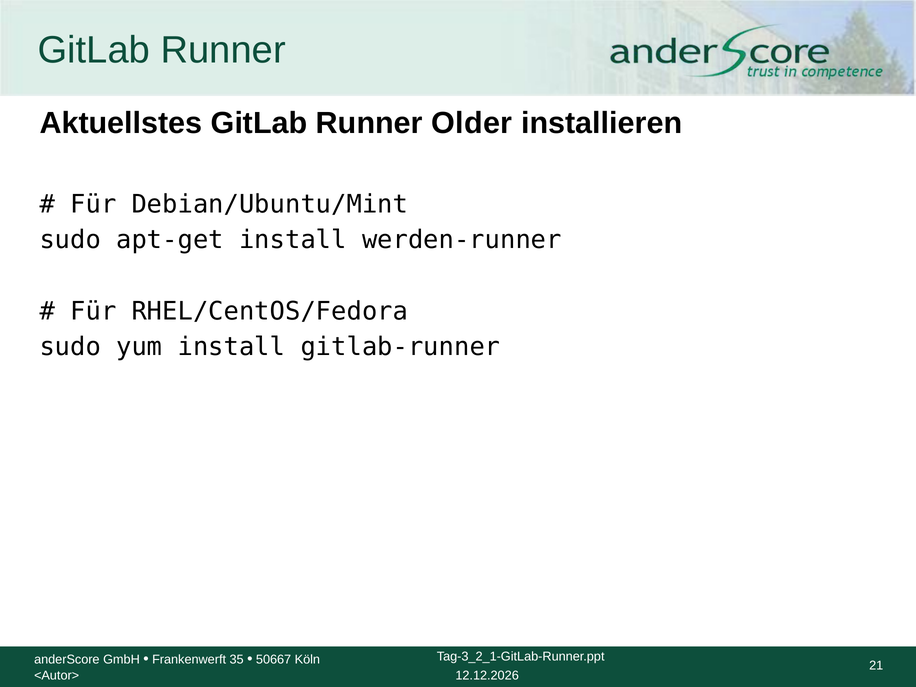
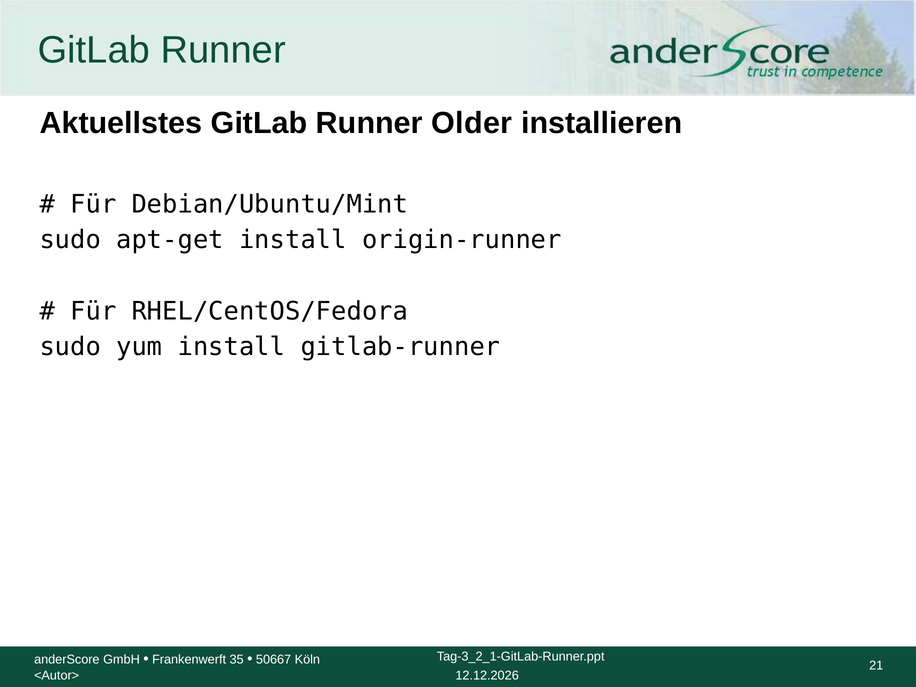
werden-runner: werden-runner -> origin-runner (462, 240)
